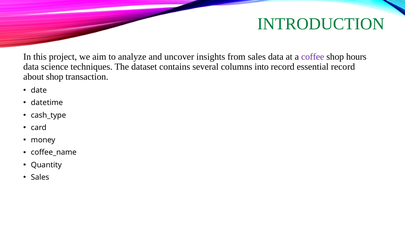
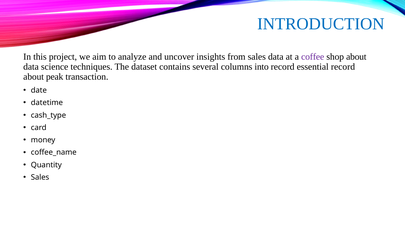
INTRODUCTION colour: green -> blue (321, 24)
shop hours: hours -> about (356, 57)
about shop: shop -> peak (55, 77)
